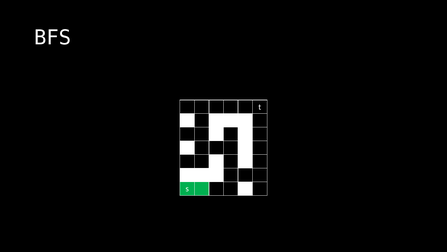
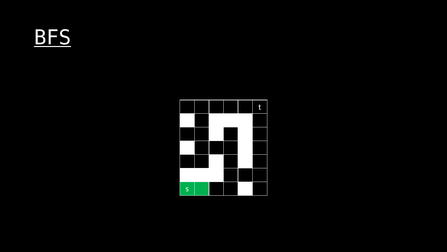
BFS underline: none -> present (53, 38)
